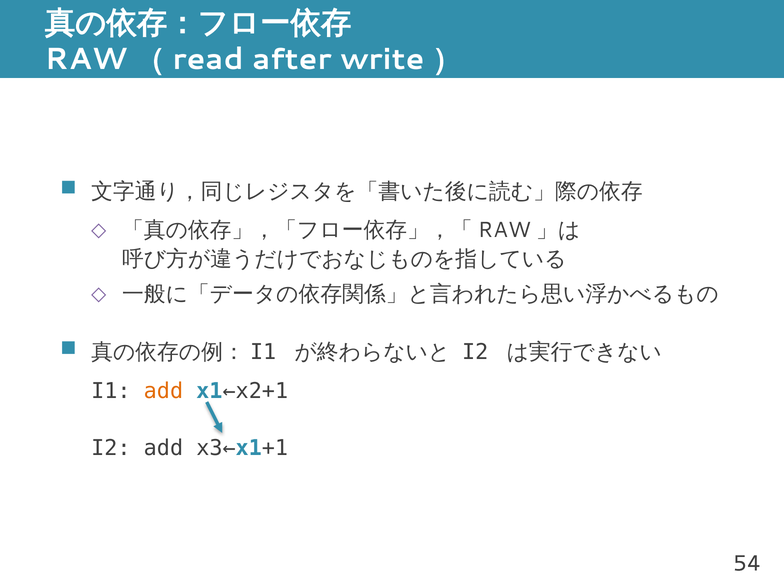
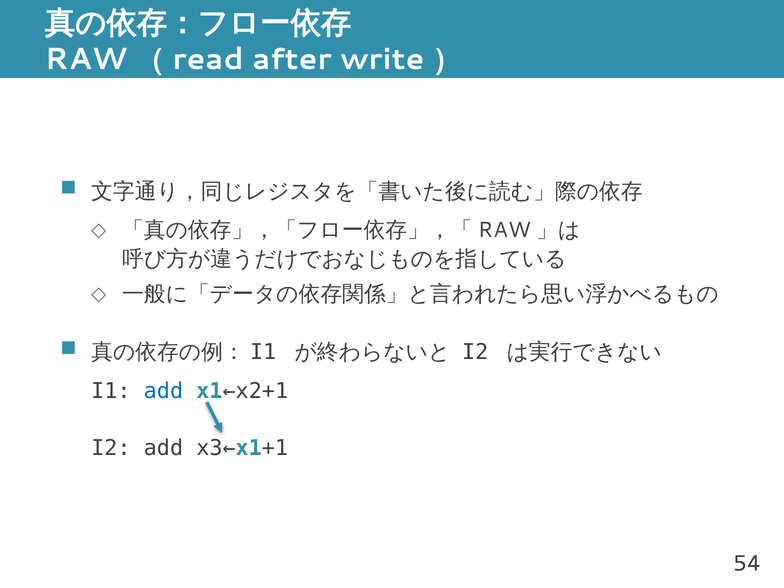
add colour: orange -> blue (163, 391)
